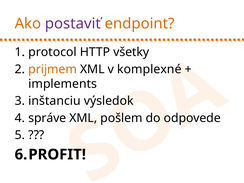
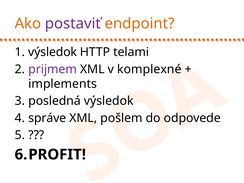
protocol: protocol -> výsledok (53, 52)
všetky: všetky -> telami (131, 52)
prijmem colour: orange -> purple (53, 69)
inštanciu: inštanciu -> posledná (55, 101)
